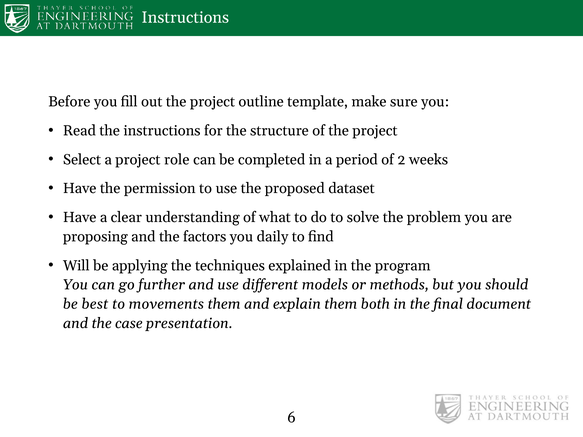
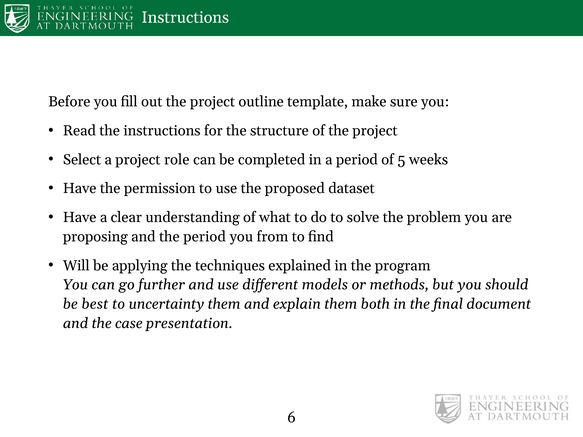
2: 2 -> 5 (401, 160)
the factors: factors -> period (205, 237)
daily: daily -> from (272, 237)
movements: movements -> uncertainty (166, 304)
